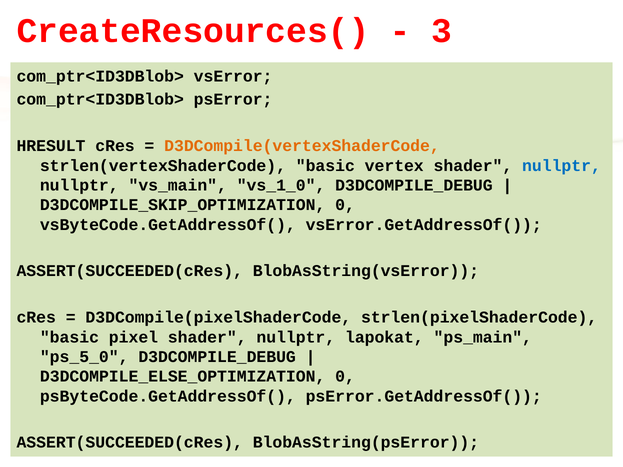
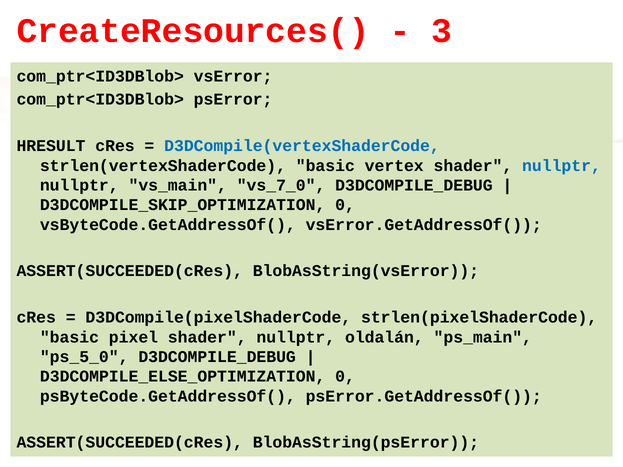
D3DCompile(vertexShaderCode colour: orange -> blue (302, 146)
vs_1_0: vs_1_0 -> vs_7_0 (281, 185)
lapokat: lapokat -> oldalán (384, 337)
